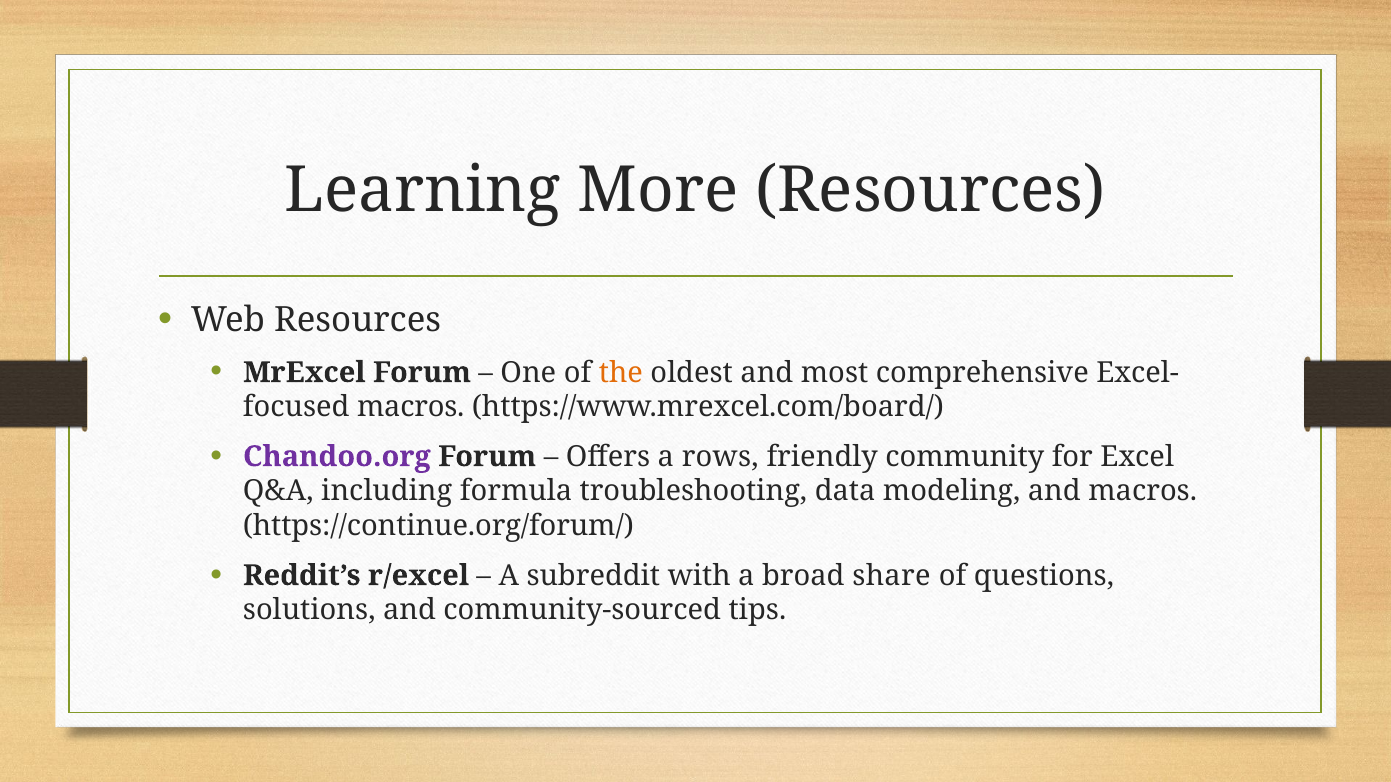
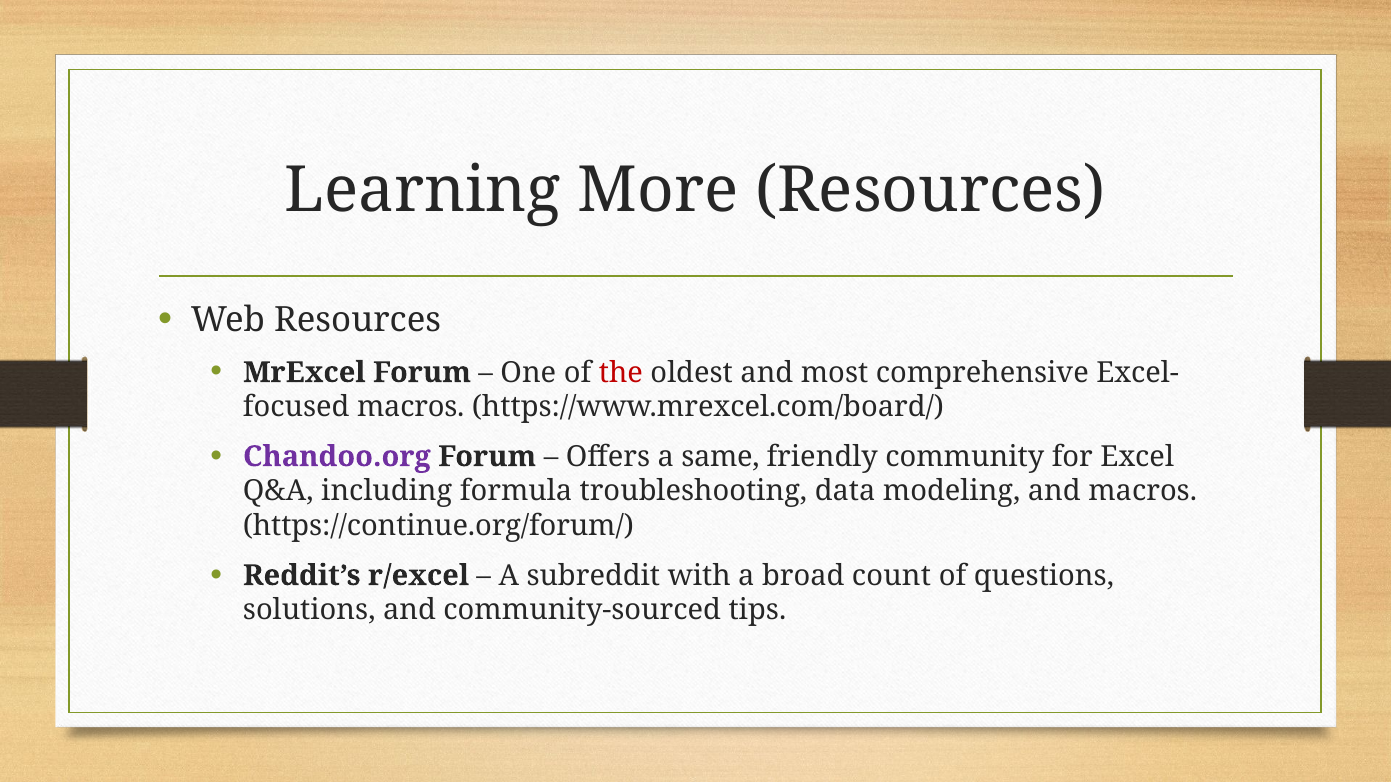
the colour: orange -> red (621, 373)
rows: rows -> same (720, 457)
share: share -> count (892, 576)
